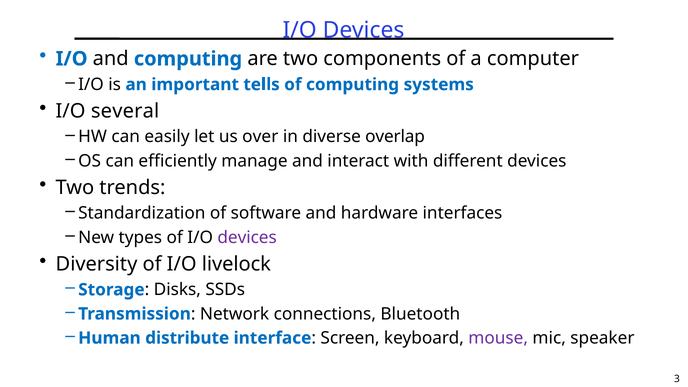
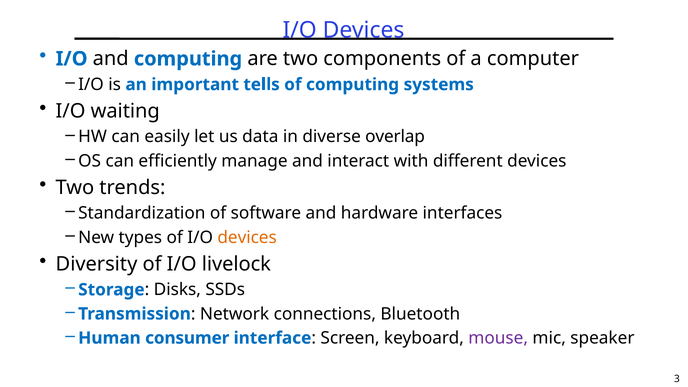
several: several -> waiting (125, 111)
over: over -> data (260, 137)
devices colour: purple -> orange (247, 237)
distribute: distribute -> consumer (187, 338)
